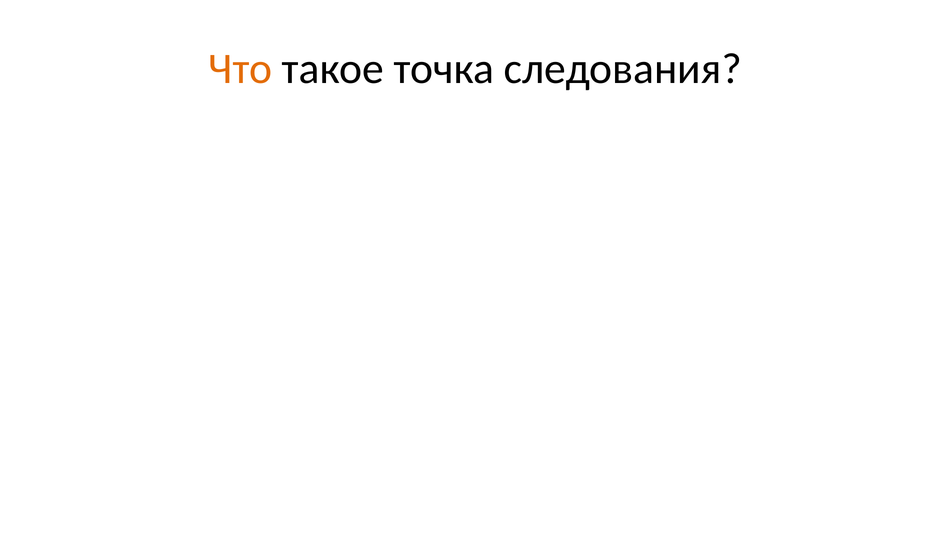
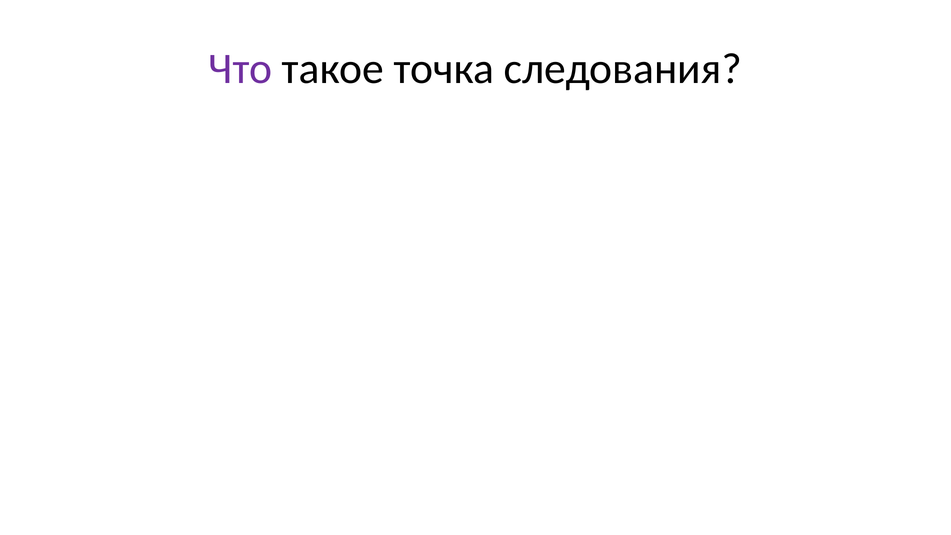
Что colour: orange -> purple (240, 69)
